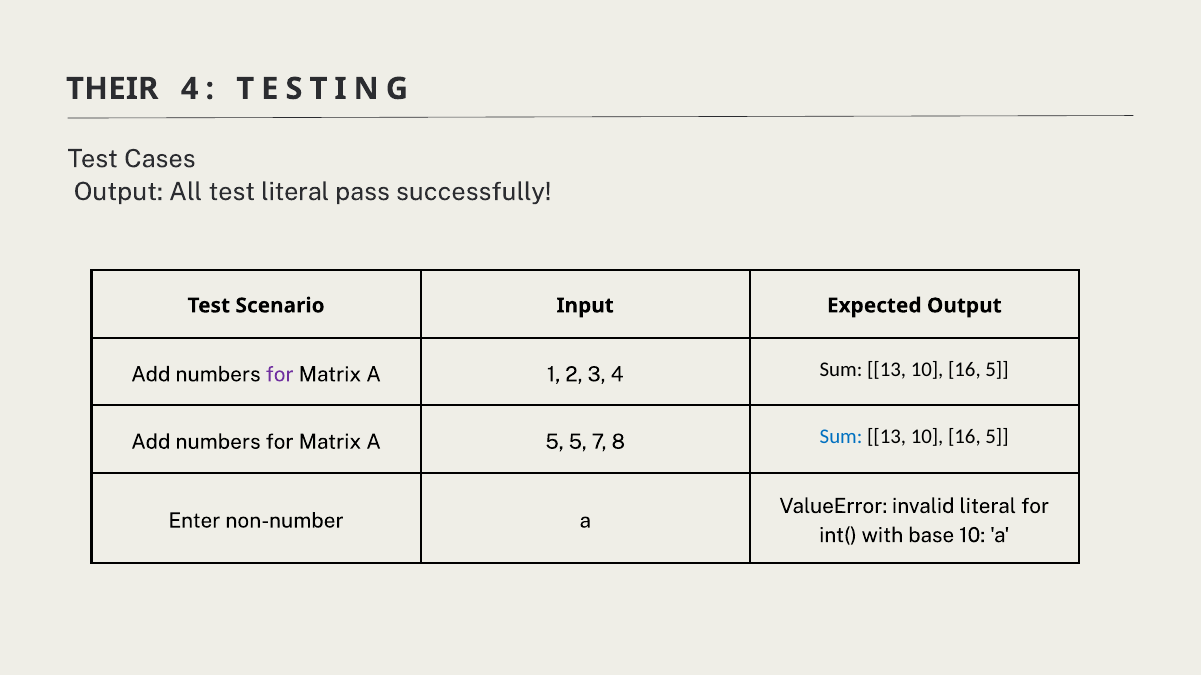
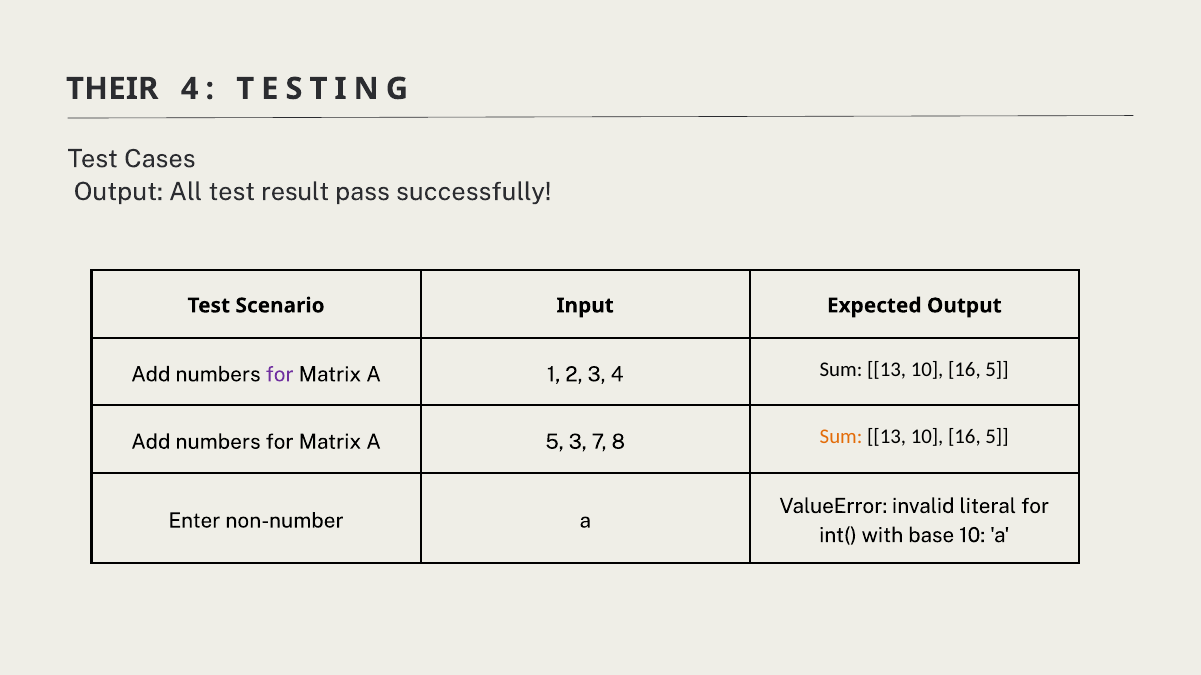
test literal: literal -> result (295, 192)
5 5: 5 -> 3 (578, 442)
Sum colour: blue -> orange (841, 437)
